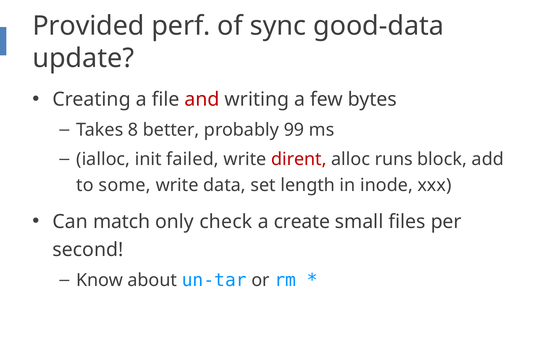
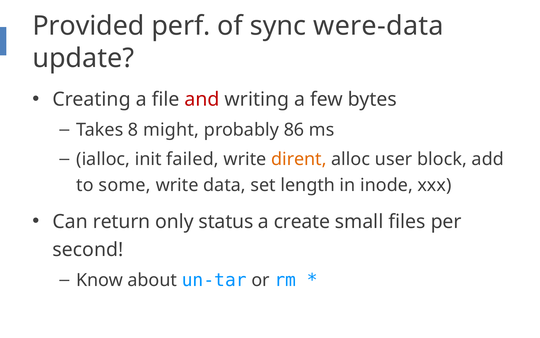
good-data: good-data -> were-data (378, 26)
better: better -> might (171, 130)
99: 99 -> 86 (294, 130)
dirent colour: red -> orange (299, 159)
runs: runs -> user (394, 159)
match: match -> return (122, 221)
check: check -> status (226, 221)
